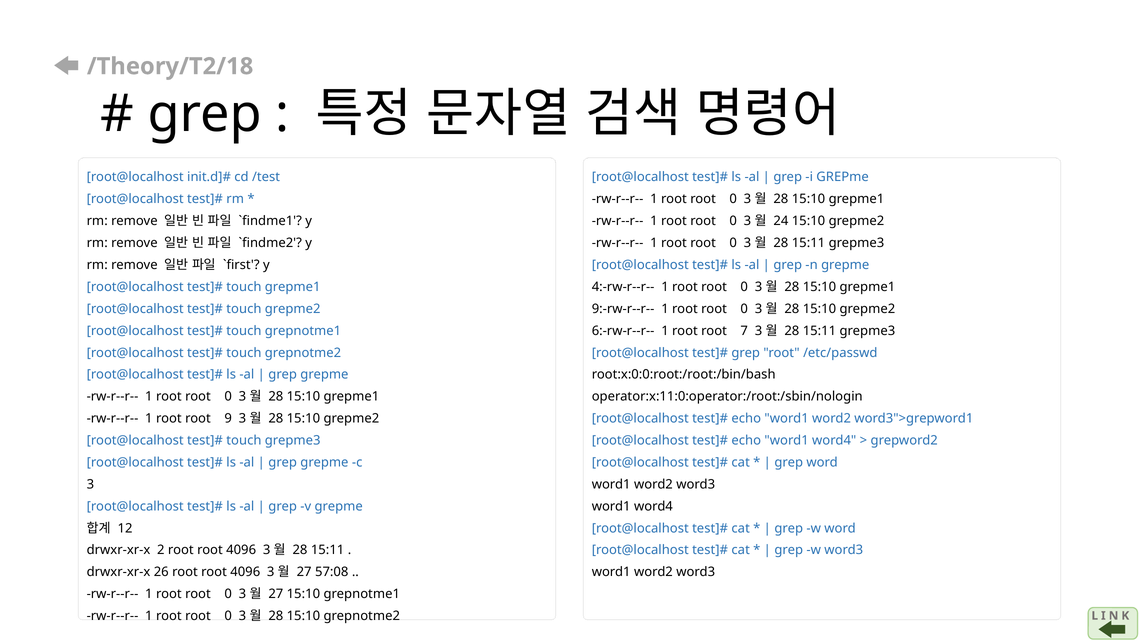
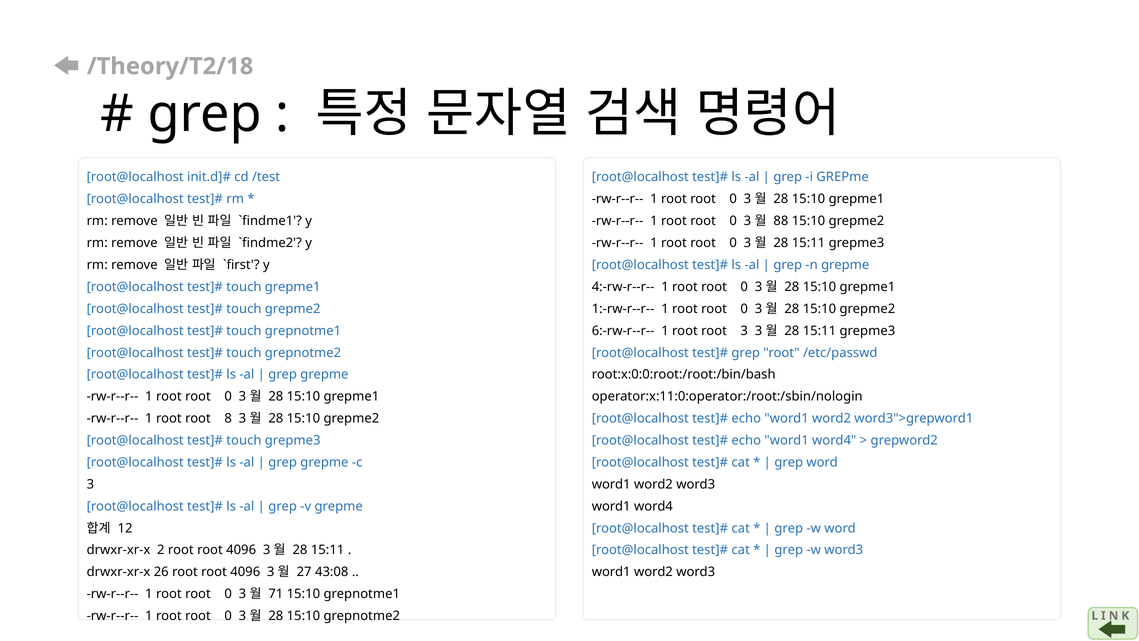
24: 24 -> 88 (781, 221)
9:-rw-r--r--: 9:-rw-r--r-- -> 1:-rw-r--r-- (623, 309)
root 7: 7 -> 3 (744, 331)
9: 9 -> 8 (228, 418)
57:08: 57:08 -> 43:08 (332, 572)
27: 27 -> 71 (276, 594)
